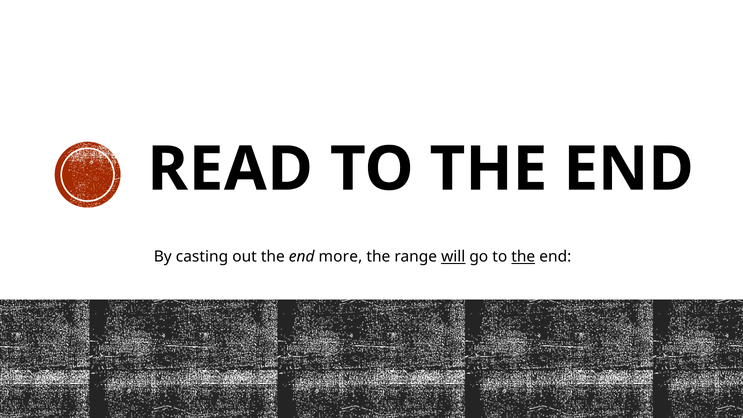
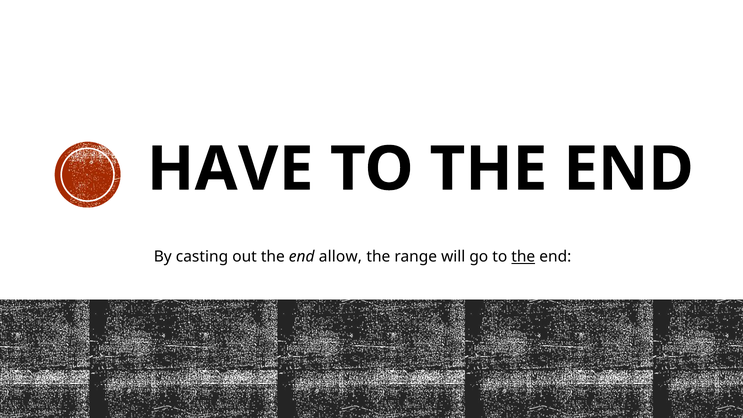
READ: READ -> HAVE (230, 169)
more: more -> allow (340, 257)
will underline: present -> none (453, 257)
